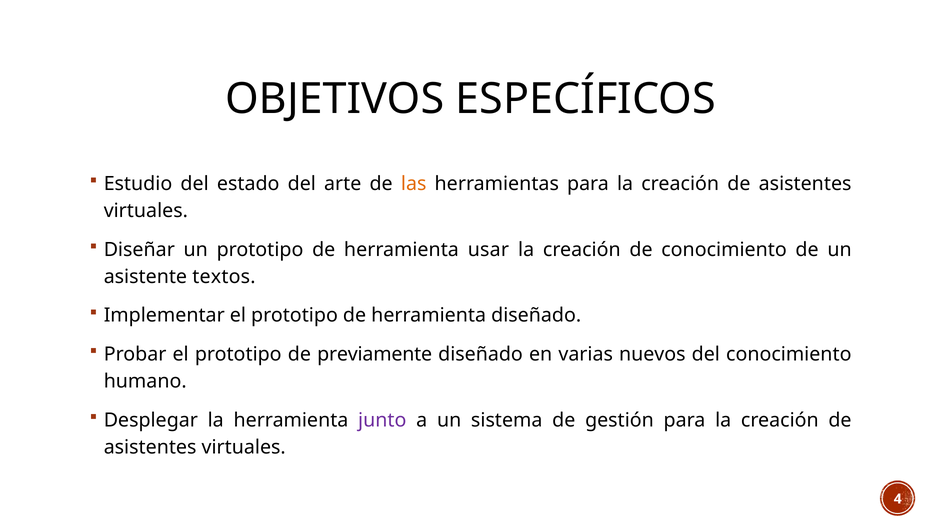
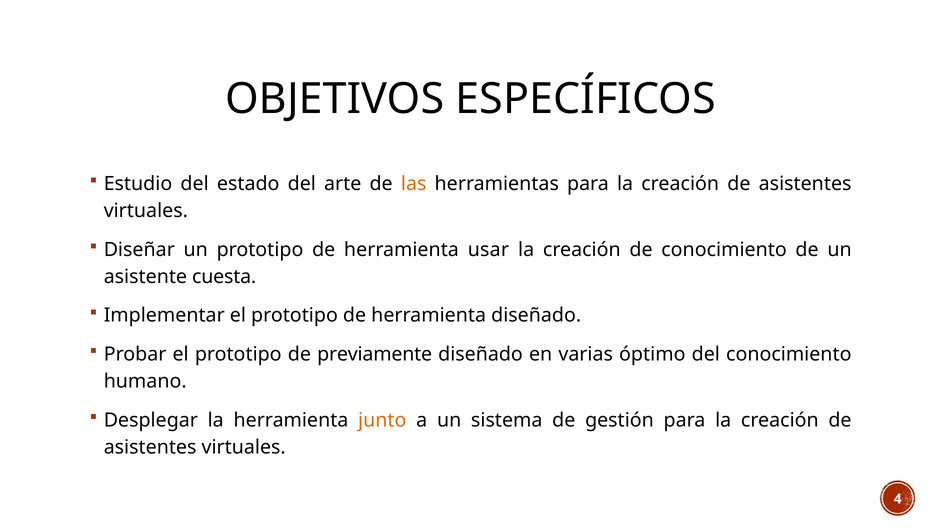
textos: textos -> cuesta (224, 277)
nuevos: nuevos -> óptimo (652, 355)
junto colour: purple -> orange (382, 420)
